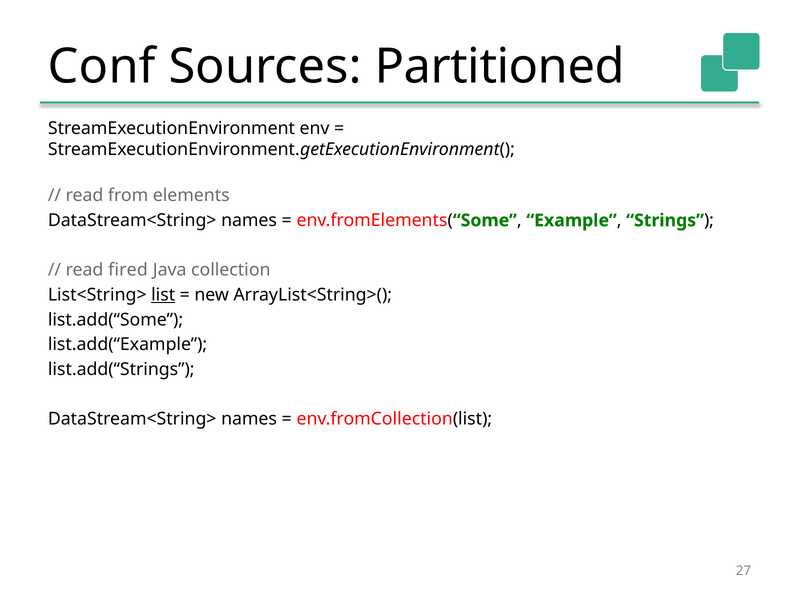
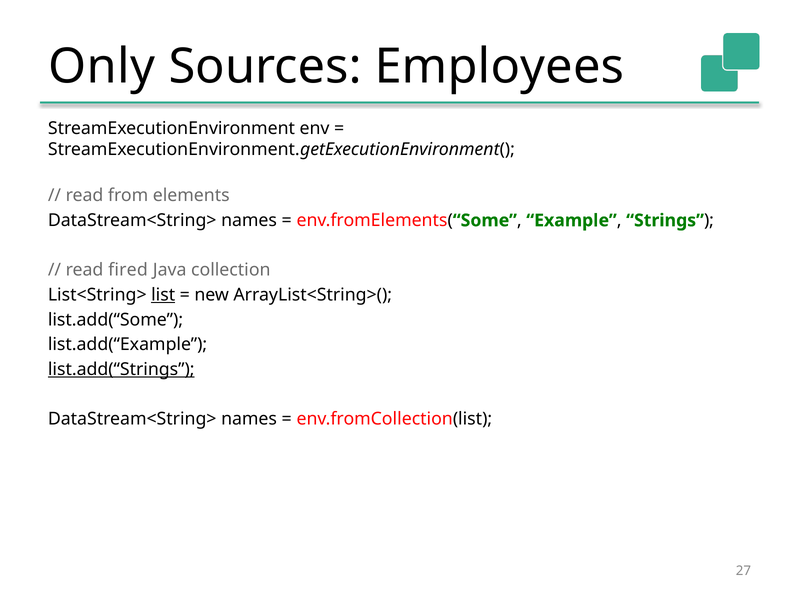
Conf: Conf -> Only (102, 67)
Partitioned: Partitioned -> Employees (499, 67)
list.add(“Strings underline: none -> present (121, 369)
